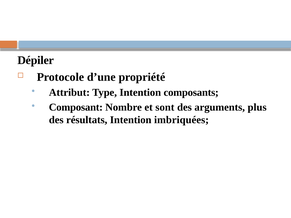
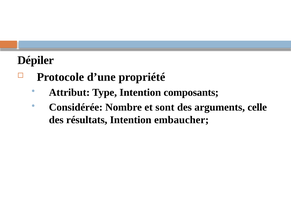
Composant: Composant -> Considérée (76, 107)
plus: plus -> celle (257, 107)
imbriquées: imbriquées -> embaucher (181, 120)
